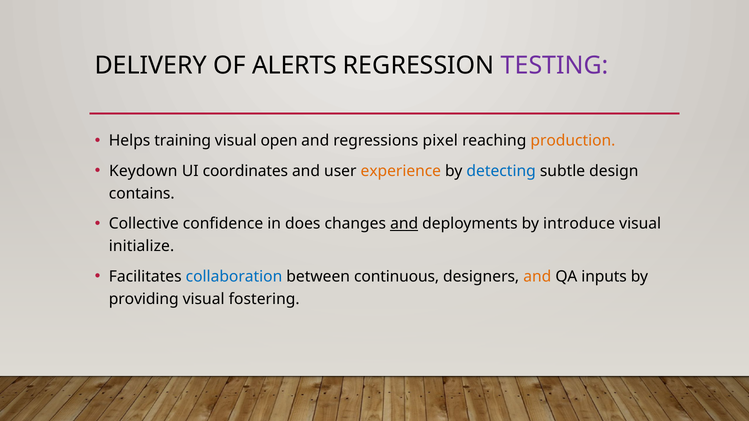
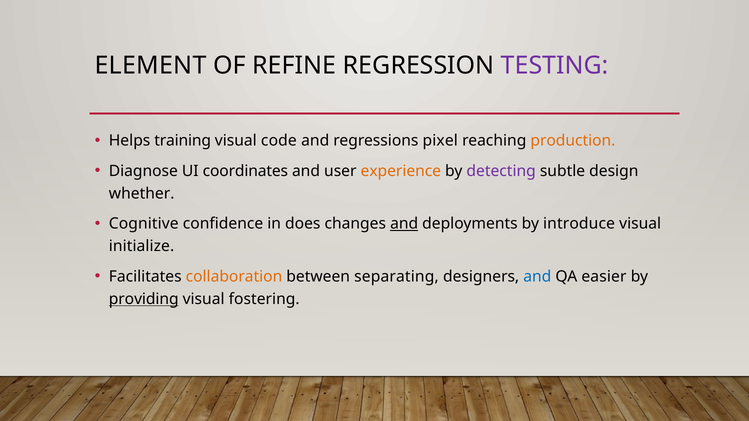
DELIVERY: DELIVERY -> ELEMENT (151, 66)
ALERTS: ALERTS -> REFINE (294, 66)
open: open -> code (279, 141)
Keydown: Keydown -> Diagnose (143, 171)
detecting colour: blue -> purple (501, 171)
contains: contains -> whether (142, 194)
Collective: Collective -> Cognitive (144, 224)
collaboration colour: blue -> orange (234, 277)
continuous: continuous -> separating (396, 277)
and colour: orange -> blue (537, 277)
inputs: inputs -> easier (604, 277)
providing underline: none -> present (144, 299)
